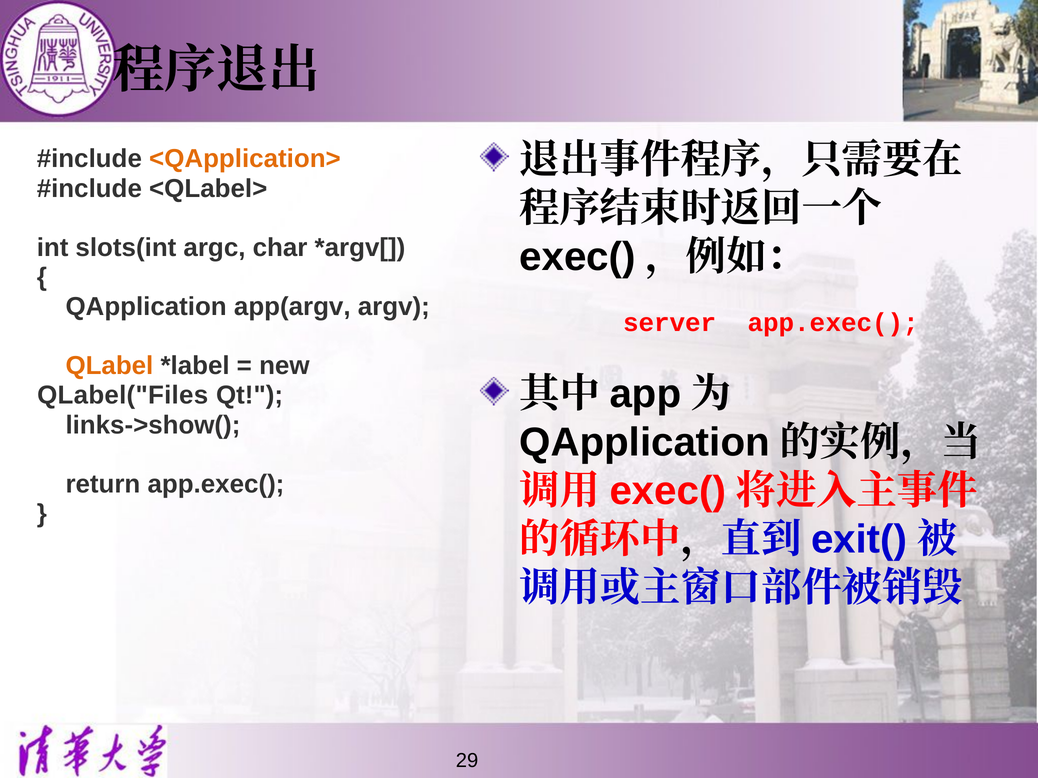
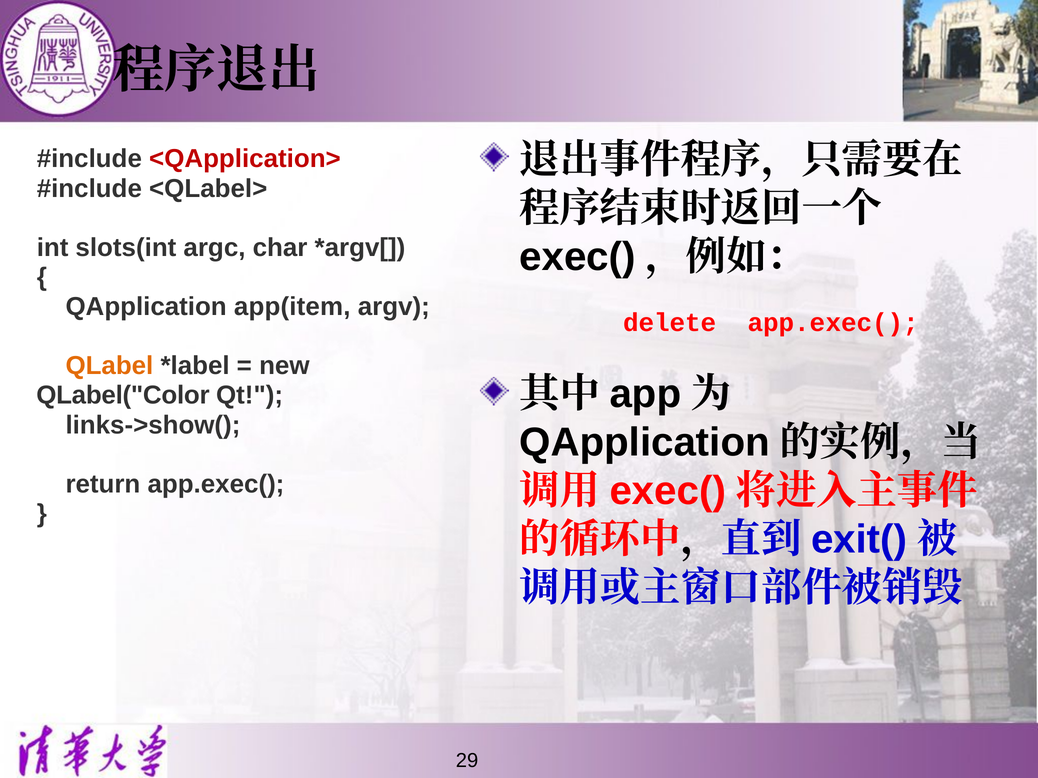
<QApplication> colour: orange -> red (245, 159)
app(argv: app(argv -> app(item (292, 307)
server: server -> delete (670, 323)
QLabel("Files: QLabel("Files -> QLabel("Color (123, 396)
